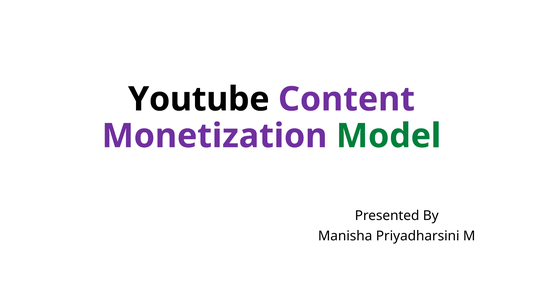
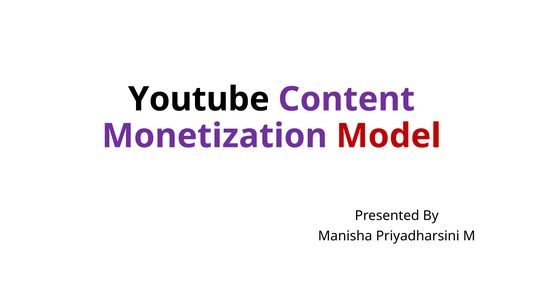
Model colour: green -> red (389, 136)
